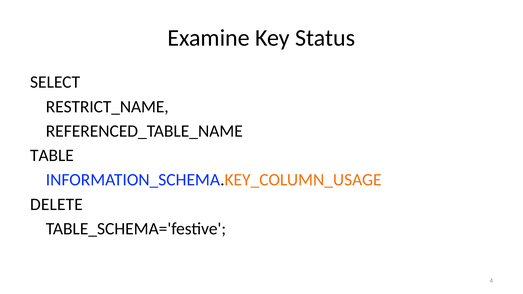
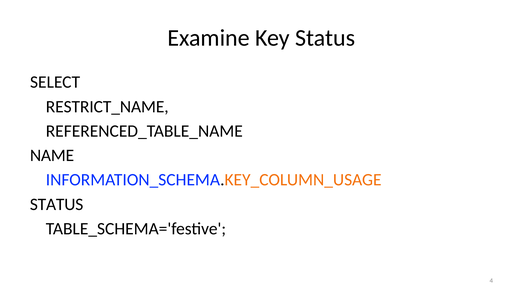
TABLE: TABLE -> NAME (52, 156)
DELETE: DELETE -> STATUS (57, 204)
